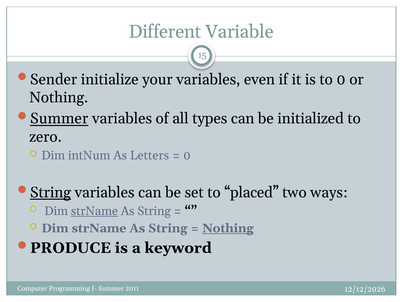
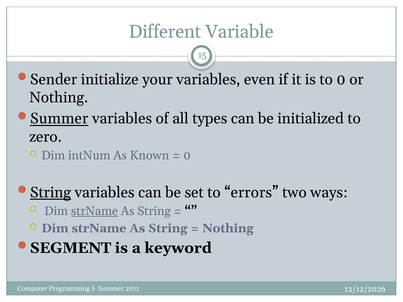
Letters: Letters -> Known (150, 156)
placed: placed -> errors (251, 193)
Nothing underline: present -> none (228, 228)
PRODUCE: PRODUCE -> SEGMENT (71, 248)
